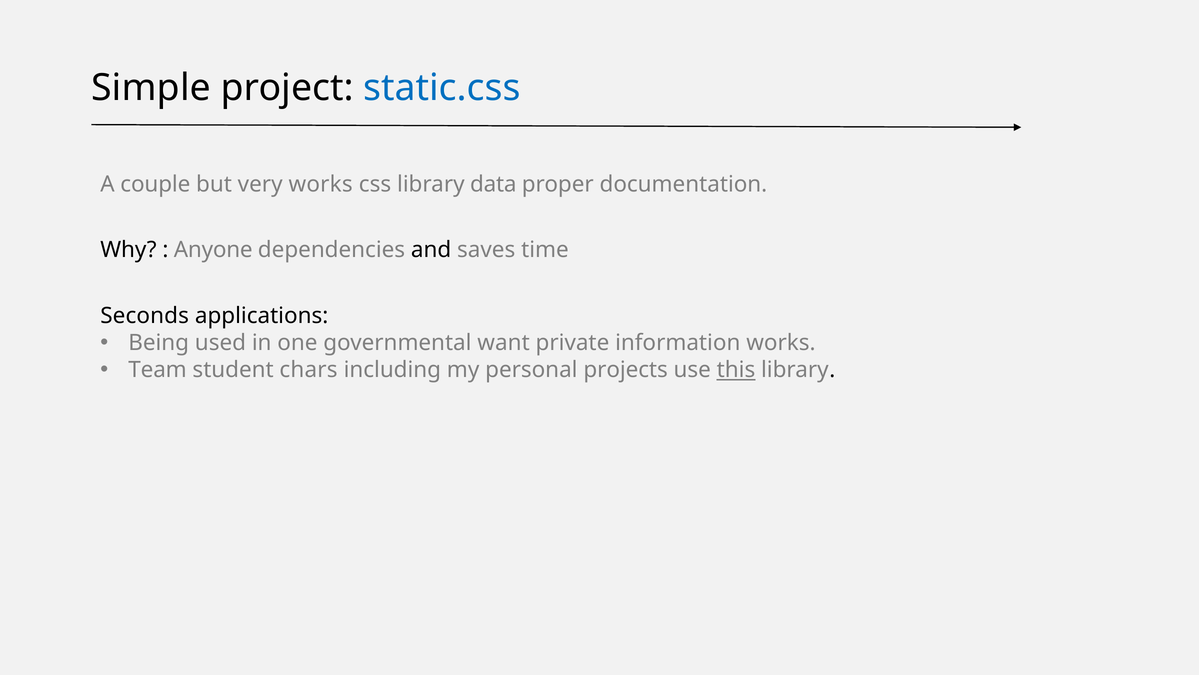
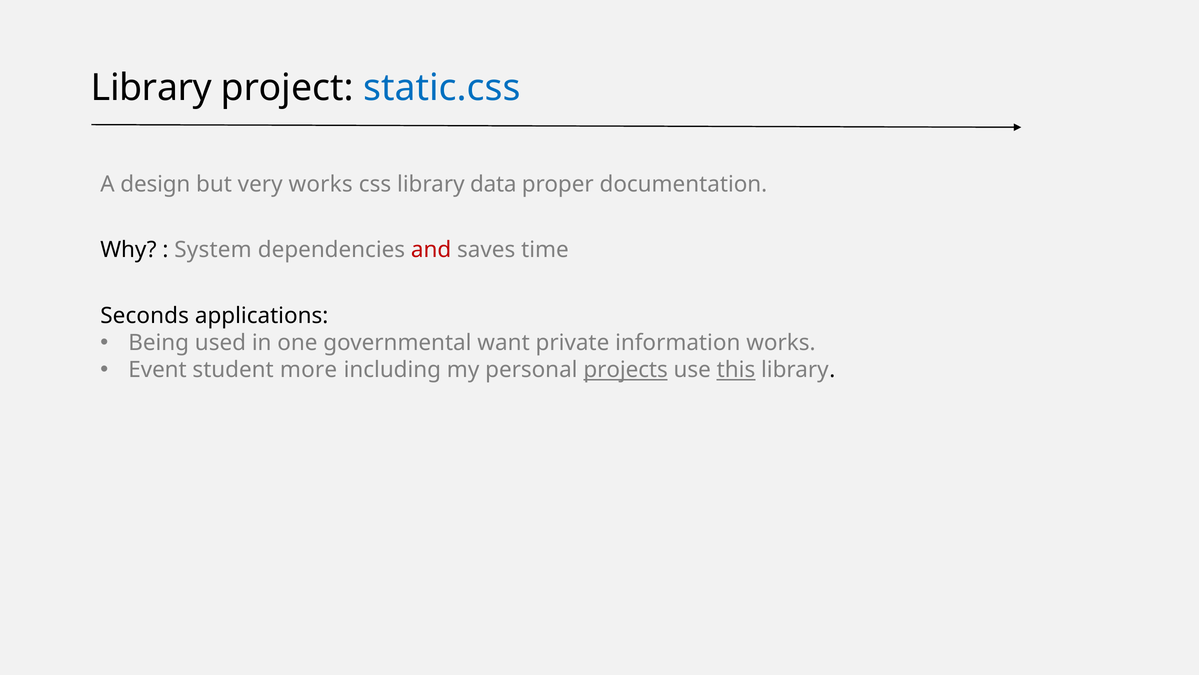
Simple: Simple -> Library (151, 88)
couple: couple -> design (155, 184)
Anyone: Anyone -> System (213, 250)
and colour: black -> red (431, 250)
Team: Team -> Event (158, 370)
chars: chars -> more (309, 370)
projects underline: none -> present (626, 370)
